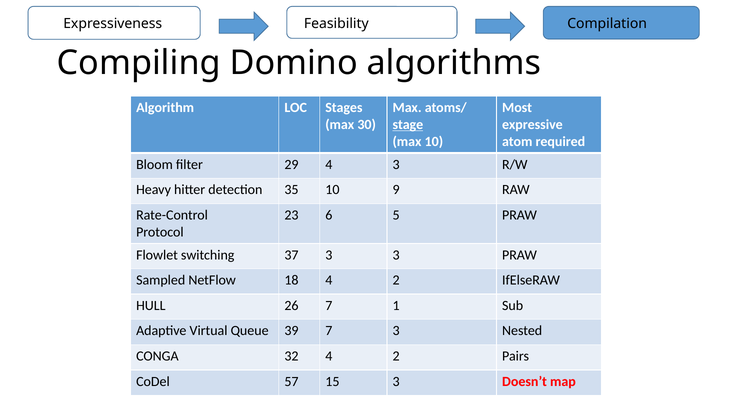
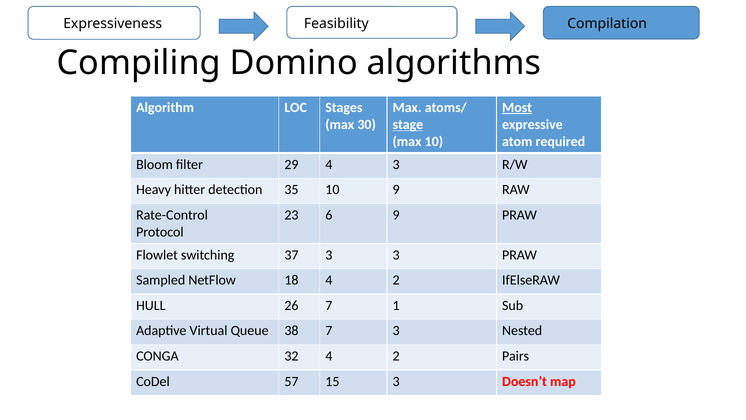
Most underline: none -> present (517, 108)
6 5: 5 -> 9 (396, 215)
39: 39 -> 38 (291, 331)
